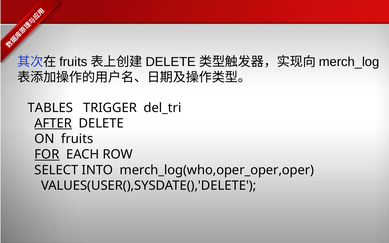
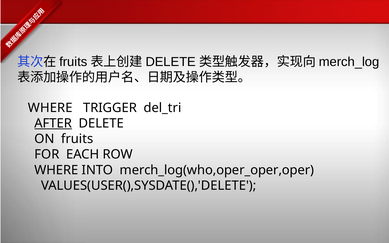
TABLES: TABLES -> WHERE (50, 108)
FOR underline: present -> none (47, 155)
SELECT: SELECT -> WHERE (56, 170)
